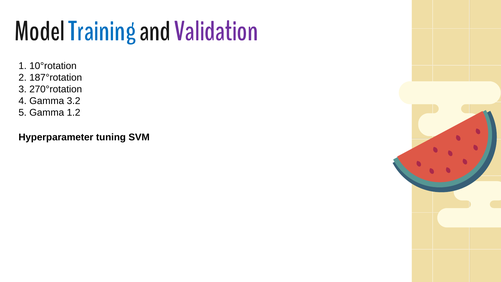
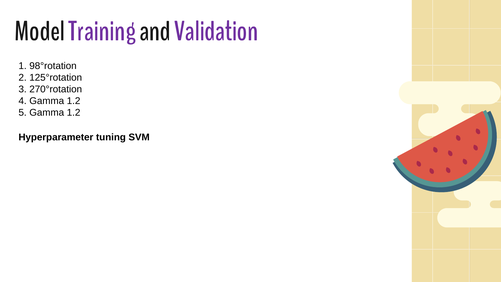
Training colour: blue -> purple (102, 31)
10°rotation: 10°rotation -> 98°rotation (53, 66)
187°rotation: 187°rotation -> 125°rotation (56, 77)
4 Gamma 3.2: 3.2 -> 1.2 (74, 101)
